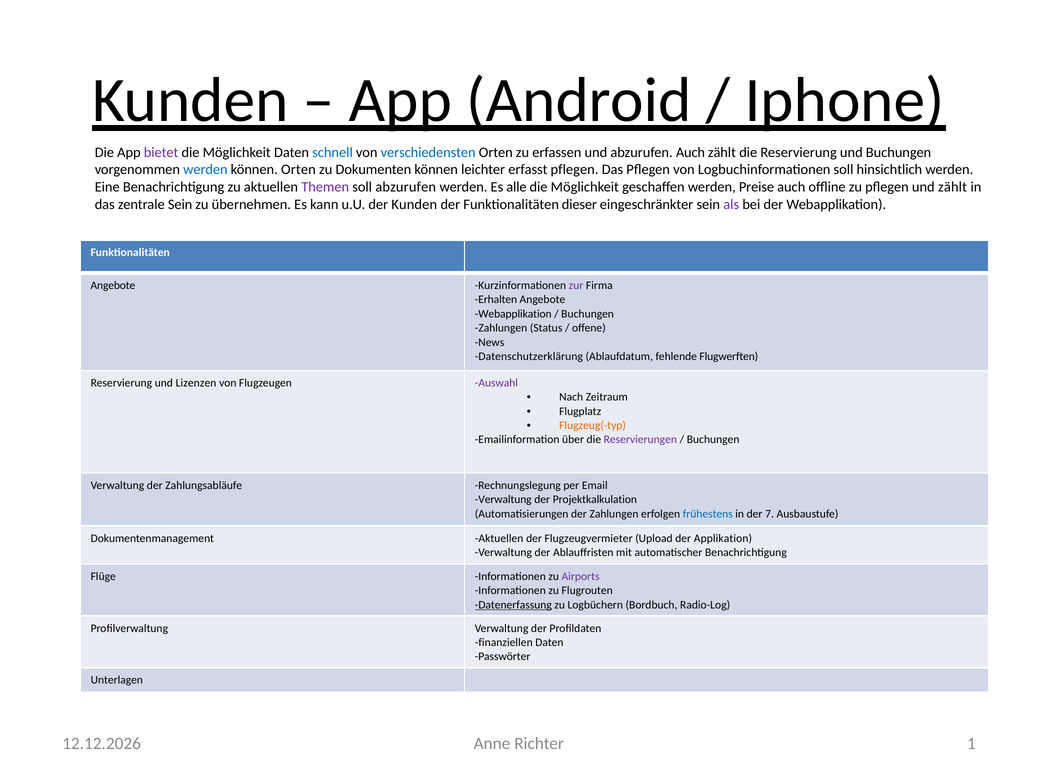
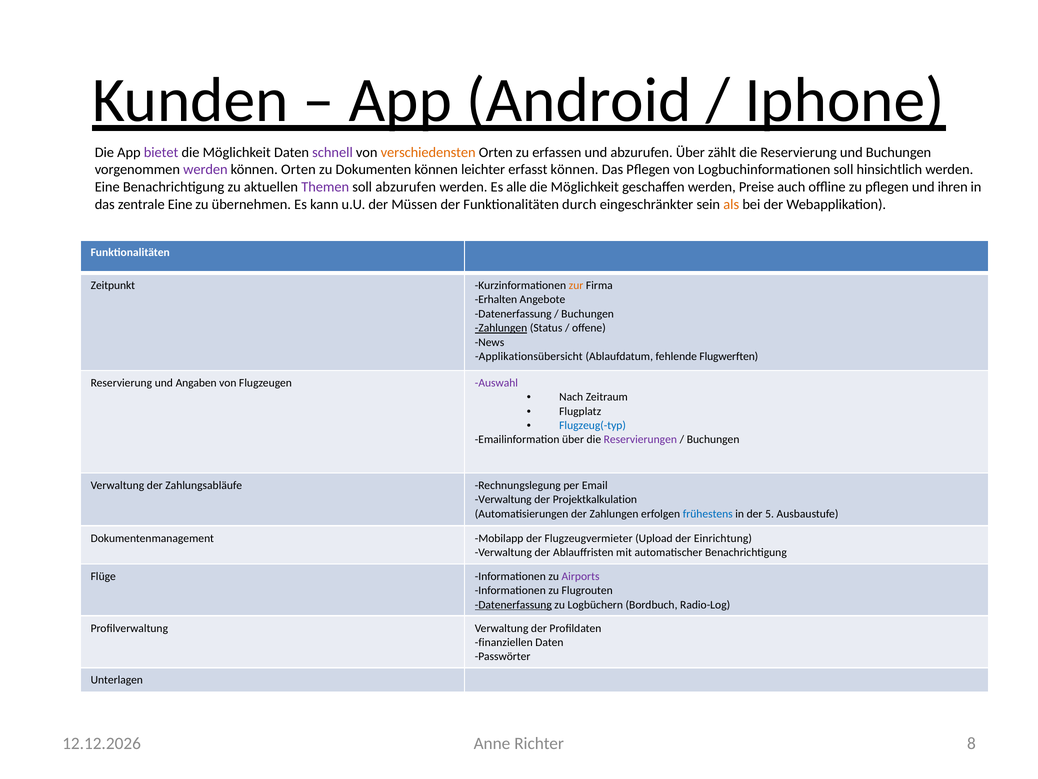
schnell colour: blue -> purple (332, 152)
verschiedensten colour: blue -> orange (428, 152)
abzurufen Auch: Auch -> Über (690, 152)
werden colour: blue -> purple (205, 170)
erfasst pflegen: pflegen -> können (575, 170)
und zählt: zählt -> ihren (953, 187)
zentrale Sein: Sein -> Eine (180, 204)
der Kunden: Kunden -> Müssen (414, 204)
dieser: dieser -> durch (579, 204)
als colour: purple -> orange (731, 204)
Angebote: Angebote -> Zeitpunkt (113, 285)
zur colour: purple -> orange (576, 285)
Webapplikation: Webapplikation -> Datenerfassung (513, 314)
Zahlungen underline: none -> present (501, 328)
Datenschutzerklärung: Datenschutzerklärung -> Applikationsübersicht (529, 356)
Lizenzen: Lizenzen -> Angaben (196, 383)
Flugzeug(-typ colour: orange -> blue (593, 425)
7: 7 -> 5 (770, 513)
Dokumentenmanagement Aktuellen: Aktuellen -> Mobilapp (499, 538)
Applikation: Applikation -> Einrichtung (723, 538)
1: 1 -> 8 (971, 743)
